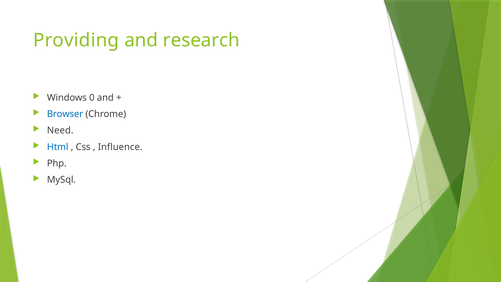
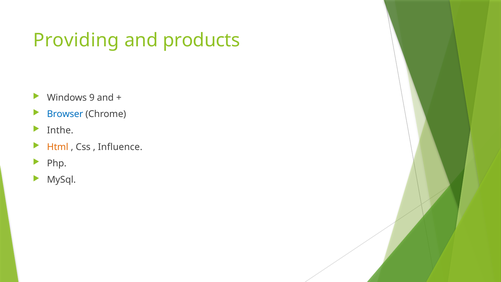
research: research -> products (202, 40)
0: 0 -> 9 (92, 98)
Need: Need -> Inthe (60, 130)
Html colour: blue -> orange (58, 147)
